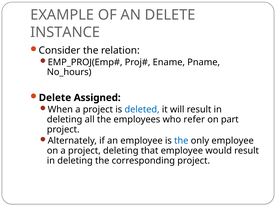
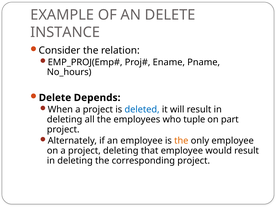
Assigned: Assigned -> Depends (97, 98)
refer: refer -> tuple (194, 119)
the colour: blue -> orange (181, 141)
